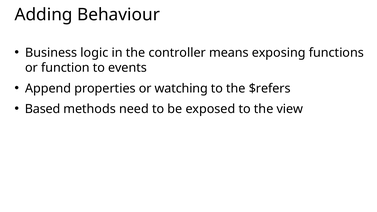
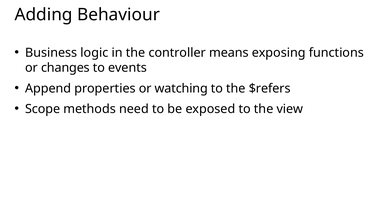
function: function -> changes (65, 68)
Based: Based -> Scope (43, 109)
